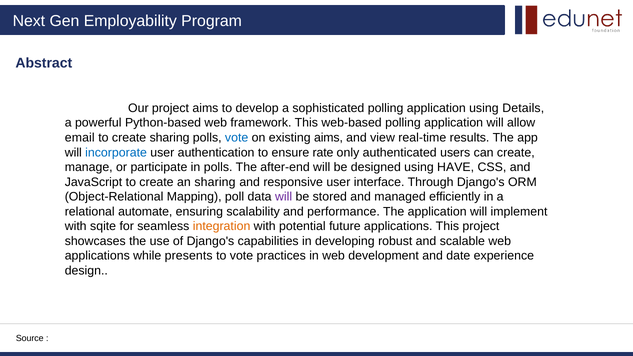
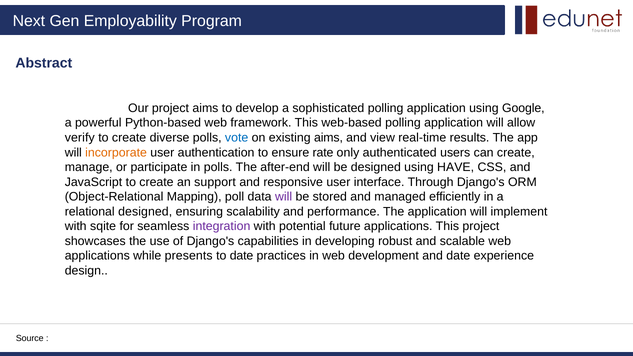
Details: Details -> Google (523, 108)
email: email -> verify (80, 138)
create sharing: sharing -> diverse (170, 138)
incorporate colour: blue -> orange (116, 152)
an sharing: sharing -> support (215, 182)
relational automate: automate -> designed (145, 212)
integration colour: orange -> purple (222, 226)
to vote: vote -> date (242, 256)
